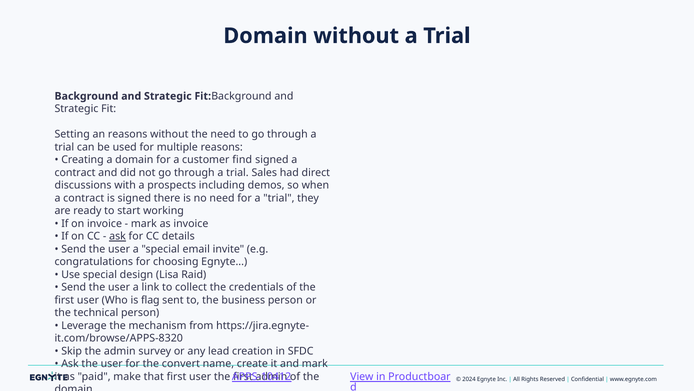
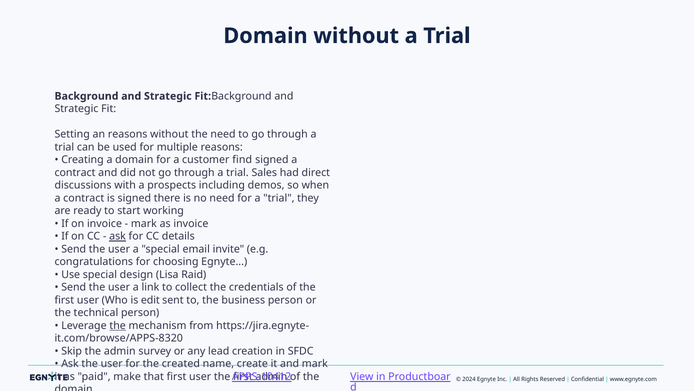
flag: flag -> edit (150, 300)
the underline: none -> present (118, 325)
convert: convert -> created (181, 363)
